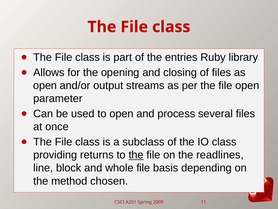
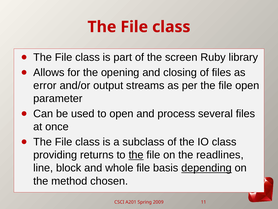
entries: entries -> screen (181, 57)
open: open -> error (45, 85)
depending underline: none -> present (207, 168)
